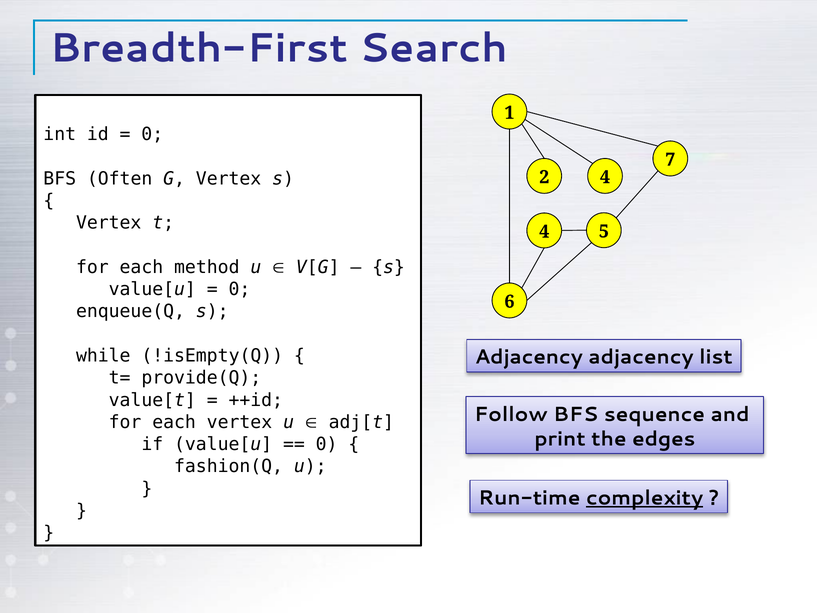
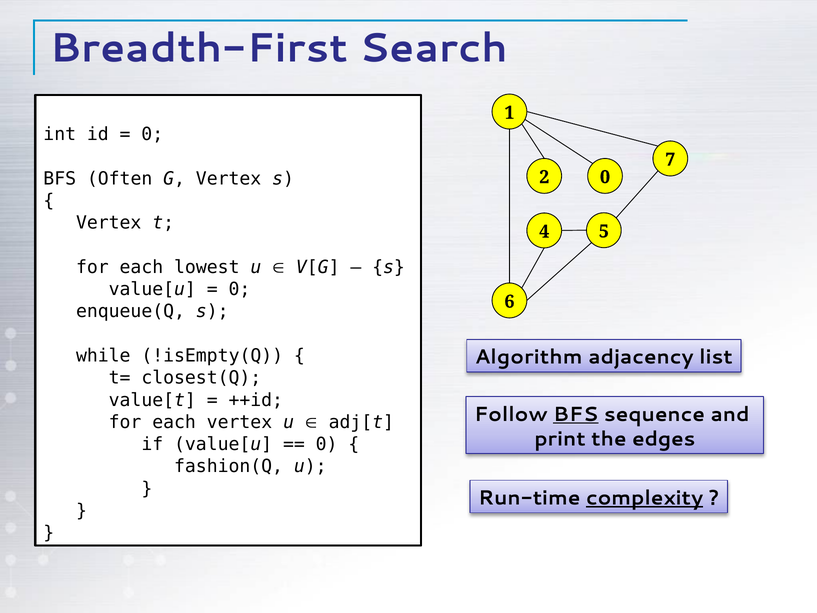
2 4: 4 -> 0 (605, 177)
method: method -> lowest (207, 267)
Adjacency: Adjacency -> Algorithm (529, 357)
provide(Q: provide(Q -> closest(Q (201, 378)
BFS underline: none -> present (576, 414)
